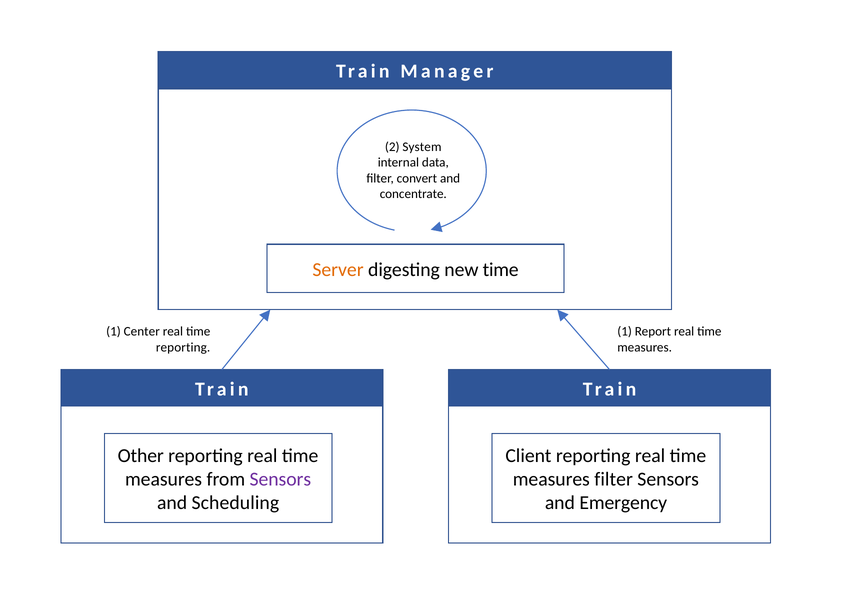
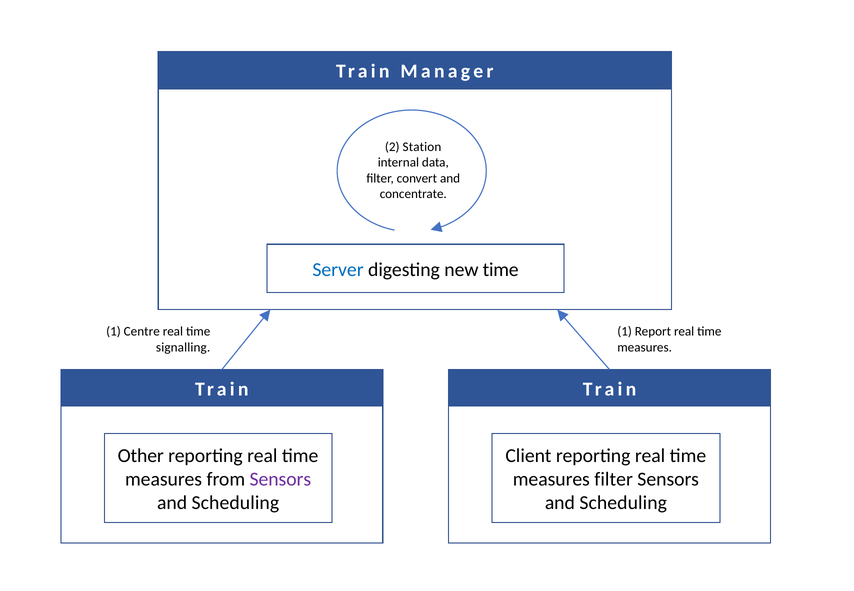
System: System -> Station (422, 147)
Server colour: orange -> blue (338, 270)
Center: Center -> Centre (142, 332)
reporting: reporting -> signalling (183, 347)
Emergency: Emergency -> Scheduling (623, 503)
